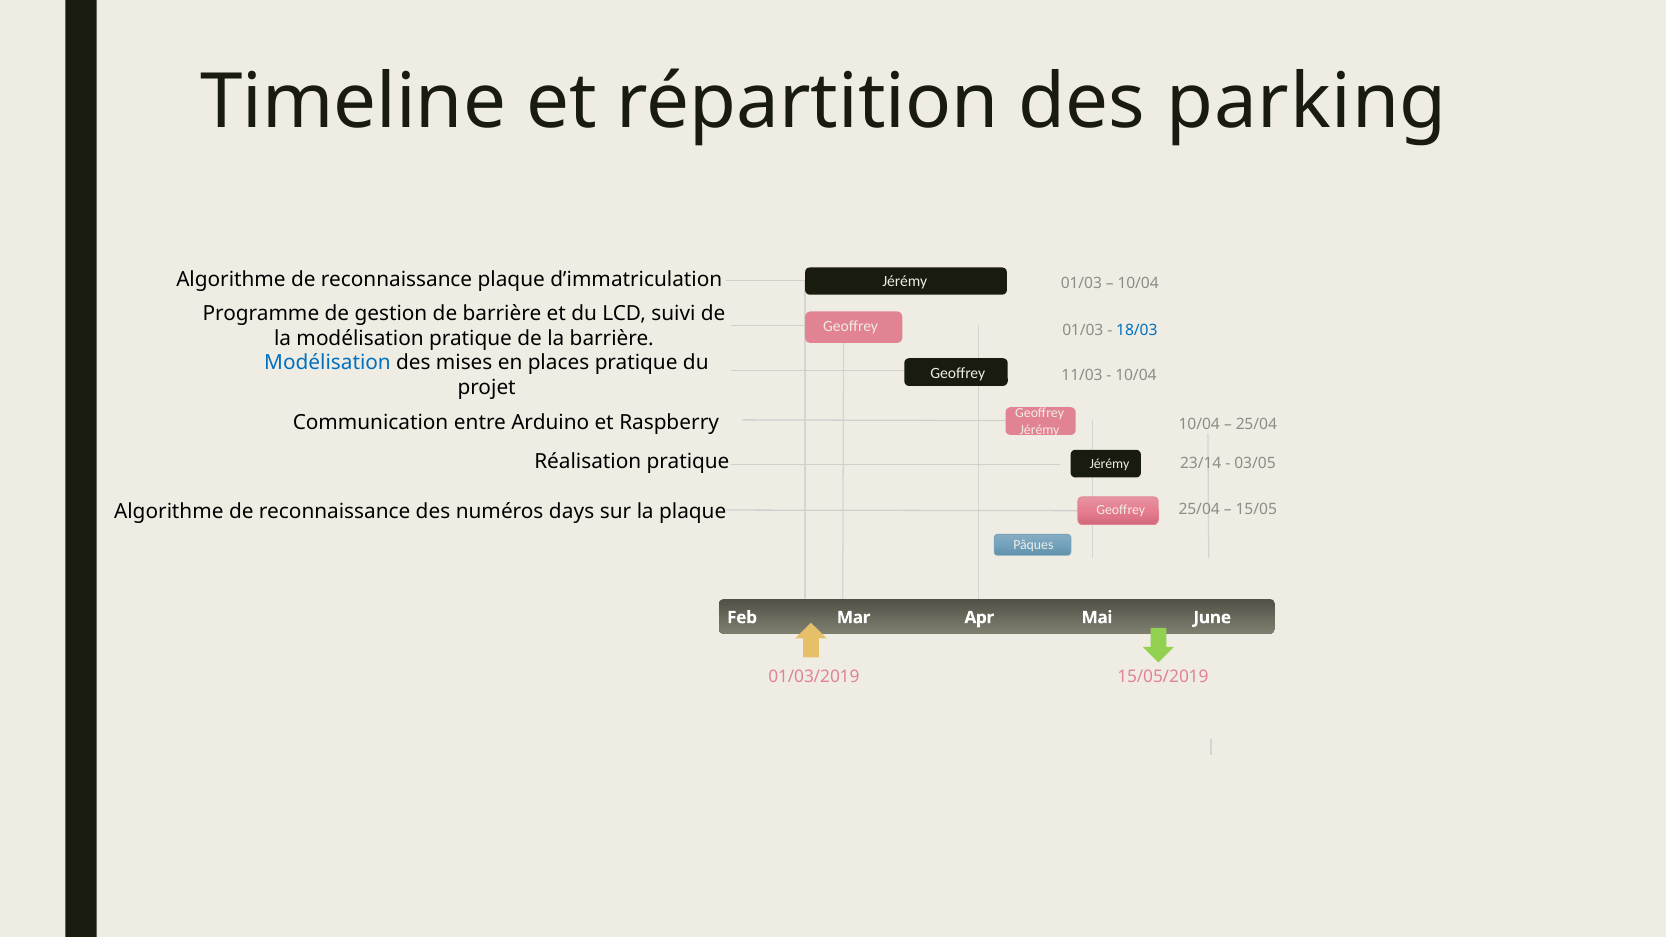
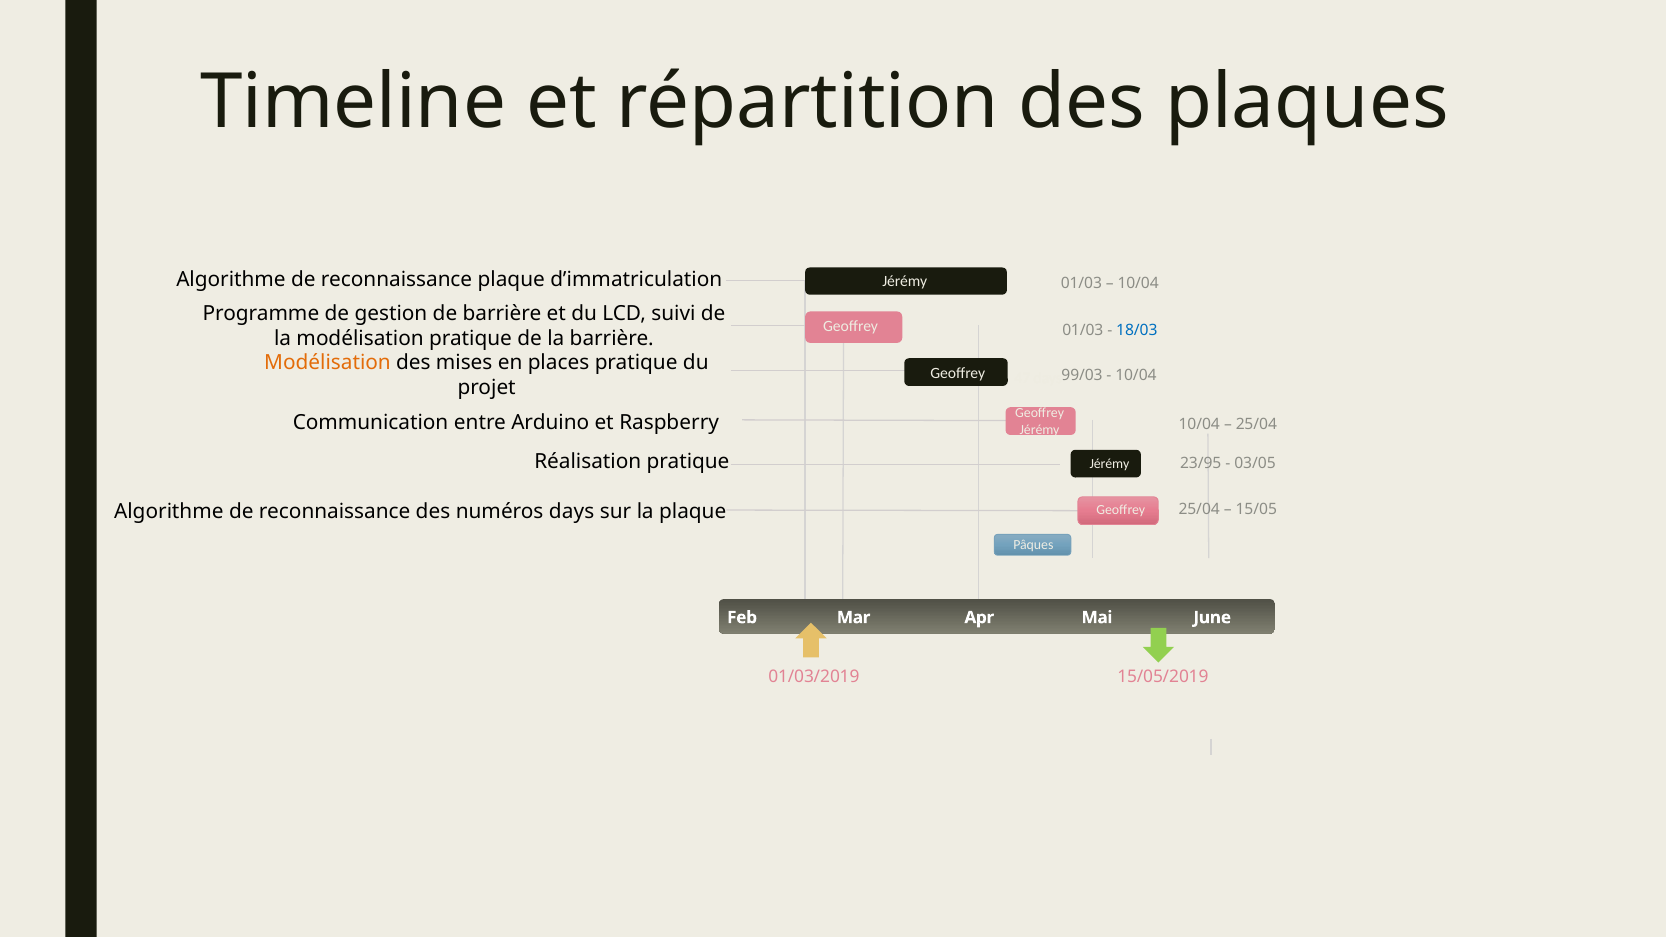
parking: parking -> plaques (1307, 102)
Modélisation colour: blue -> orange (328, 362)
11/03: 11/03 -> 99/03 (1082, 375)
23/14: 23/14 -> 23/95 (1201, 463)
